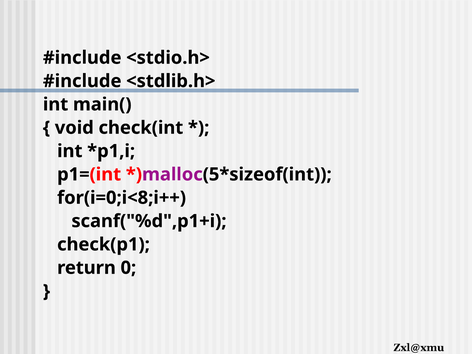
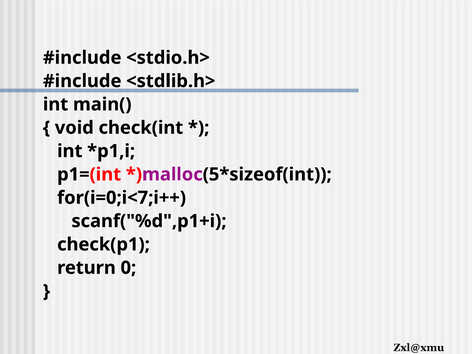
for(i=0;i<8;i++: for(i=0;i<8;i++ -> for(i=0;i<7;i++ (122, 198)
